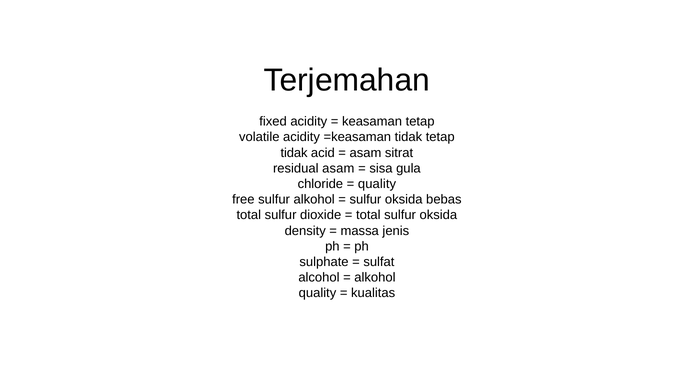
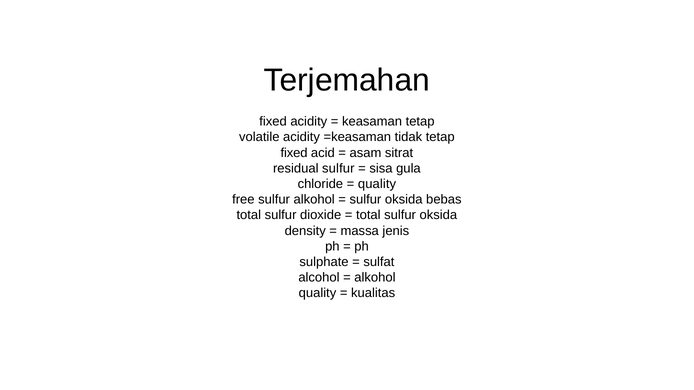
tidak: tidak -> fixed (294, 153)
residual asam: asam -> sulfur (338, 169)
